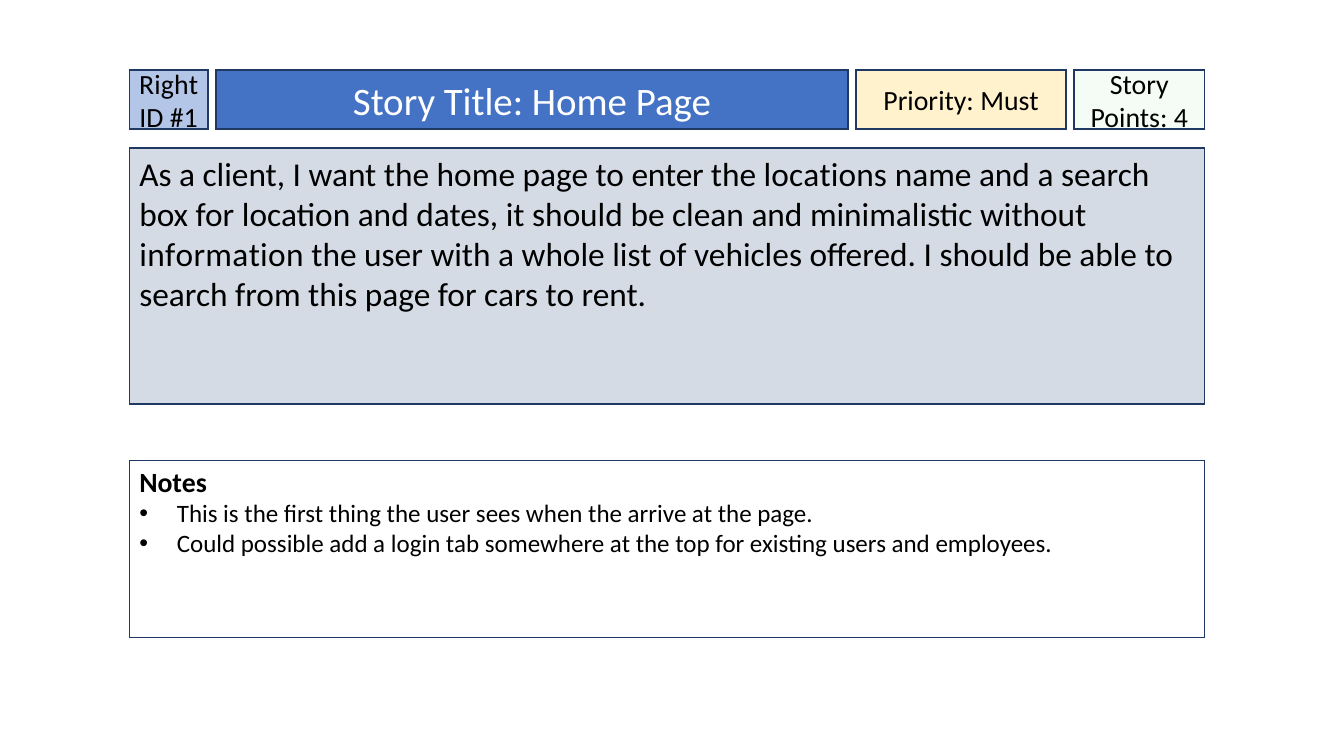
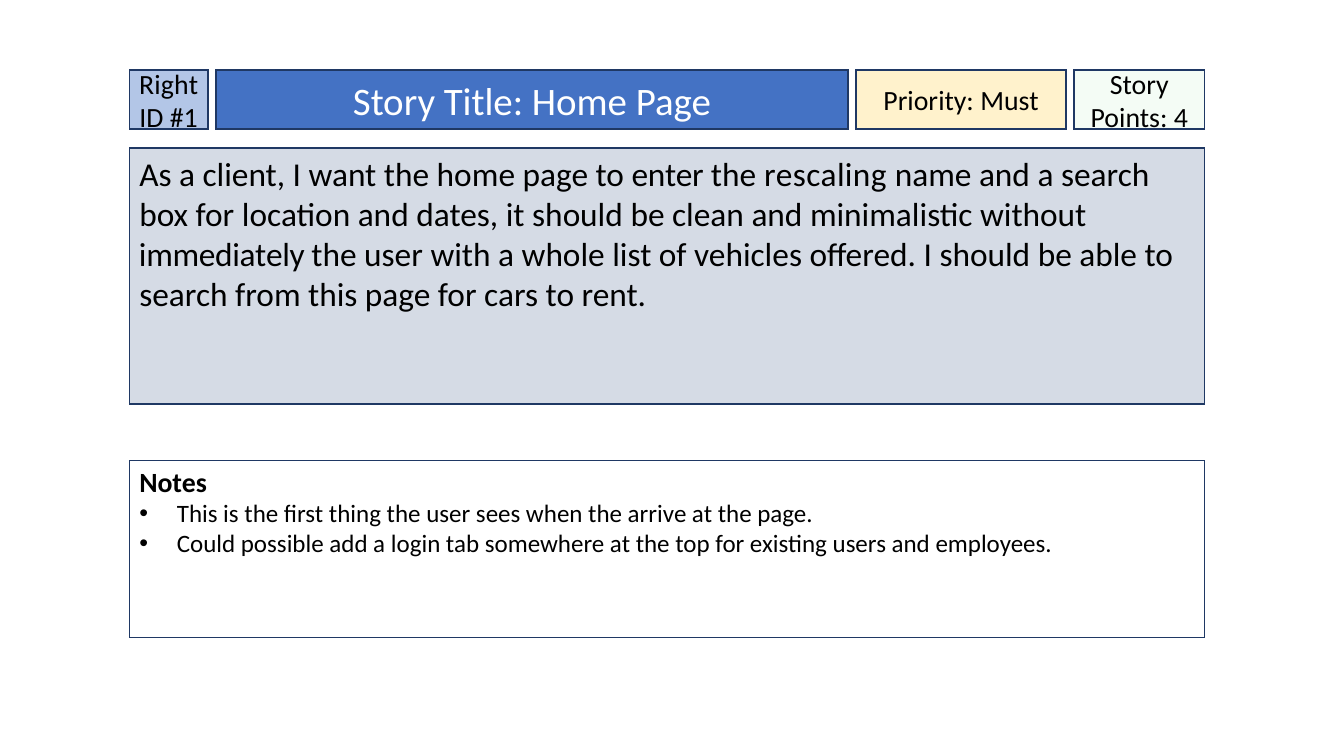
locations: locations -> rescaling (825, 175)
information: information -> immediately (222, 256)
